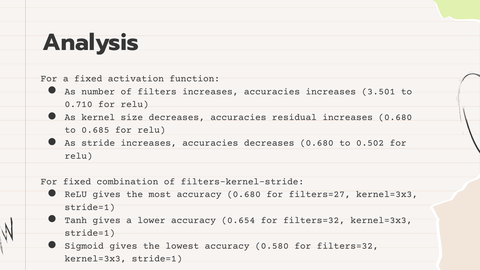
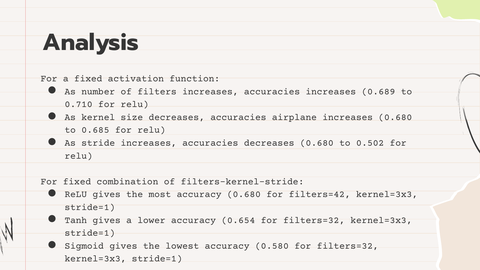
3.501: 3.501 -> 0.689 (378, 91)
residual: residual -> airplane (294, 117)
filters=27: filters=27 -> filters=42 (320, 194)
